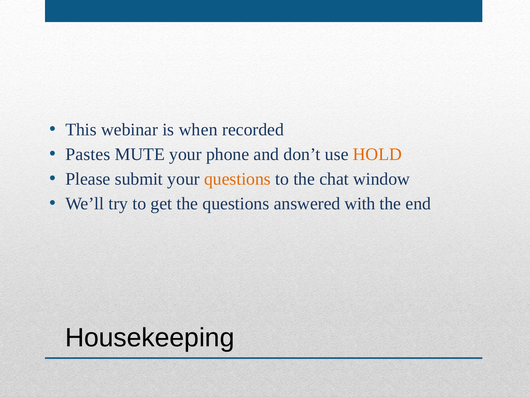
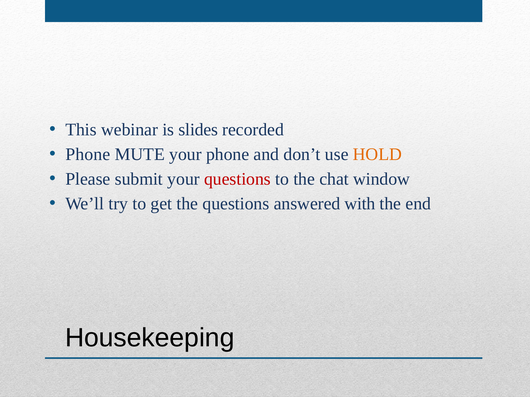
when: when -> slides (198, 130)
Pastes: Pastes -> Phone (88, 154)
questions colour: orange -> red (237, 179)
